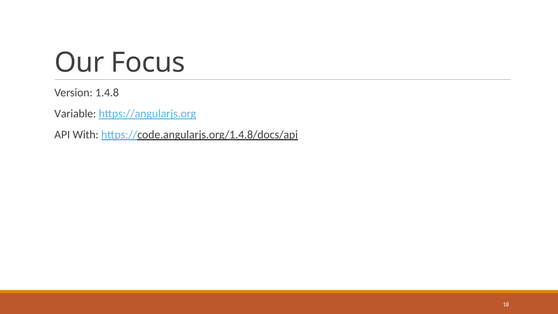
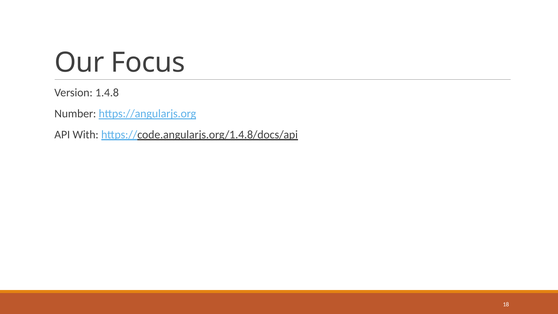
Variable: Variable -> Number (75, 114)
